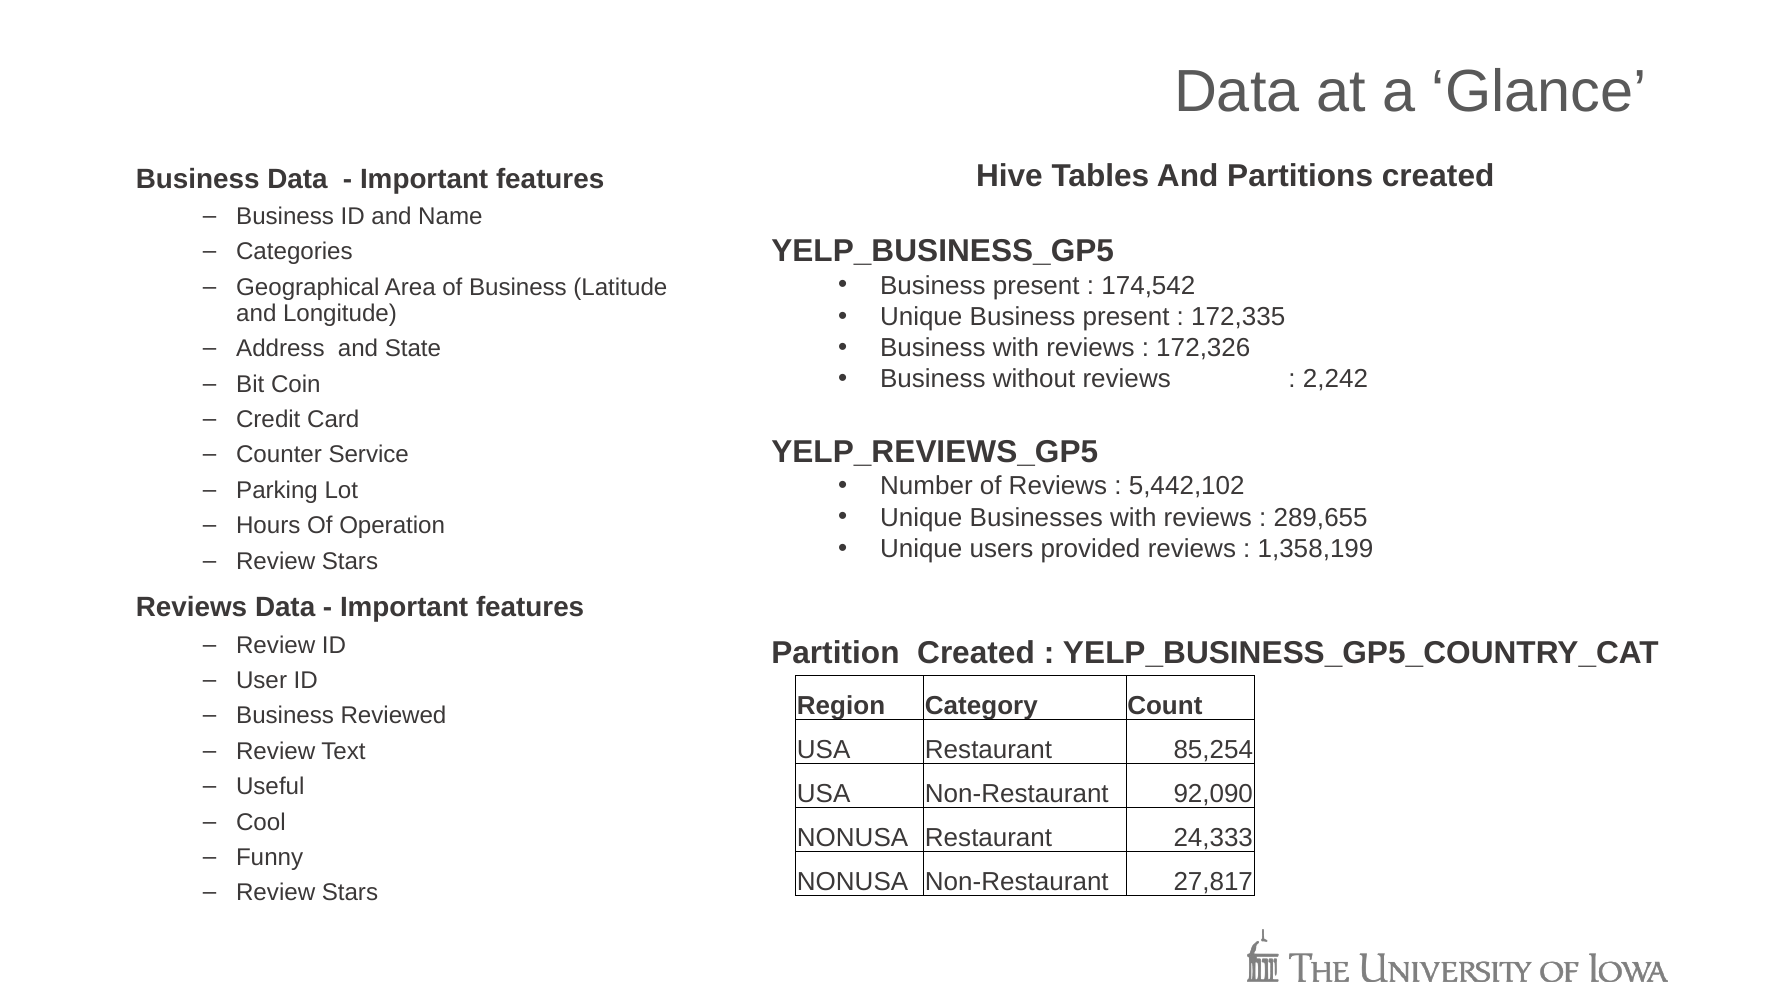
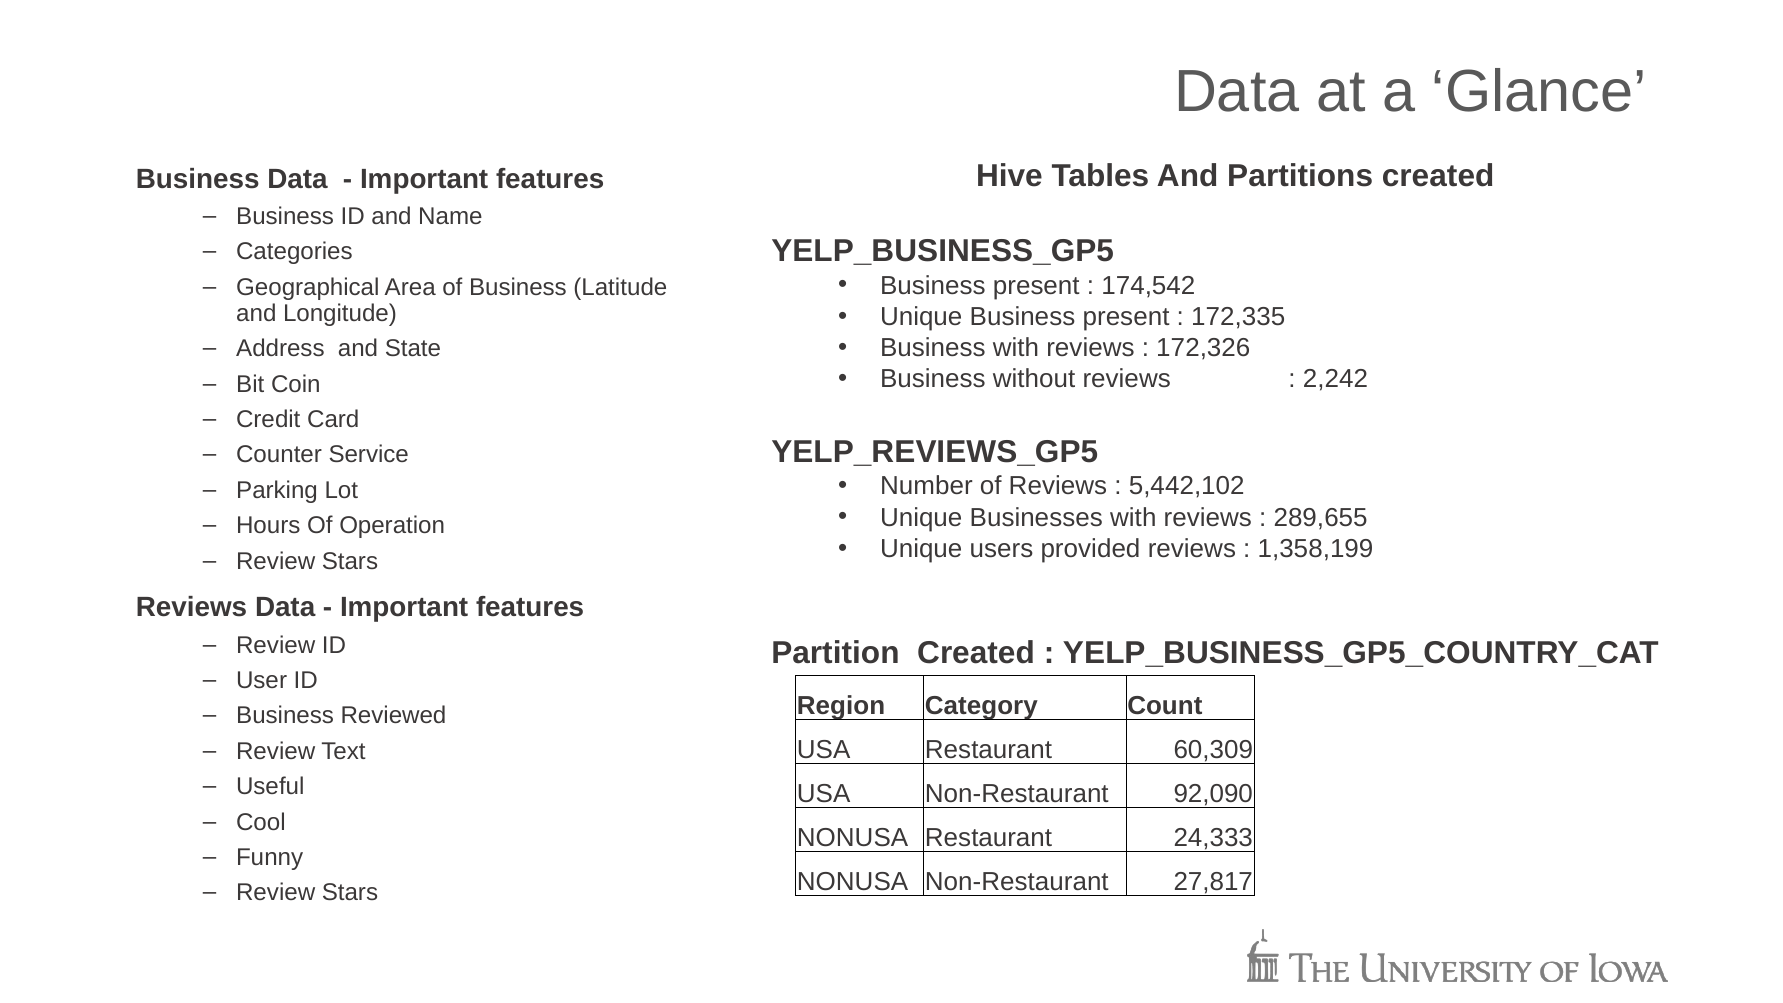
85,254: 85,254 -> 60,309 (1213, 749)
